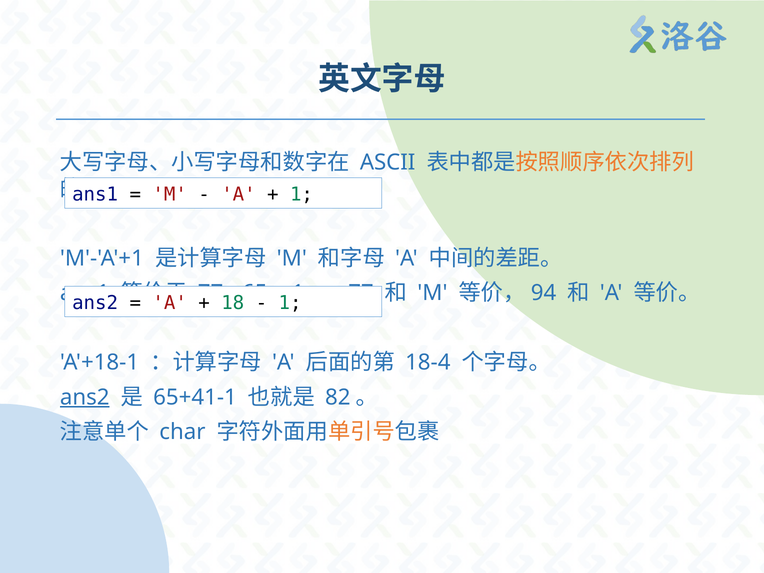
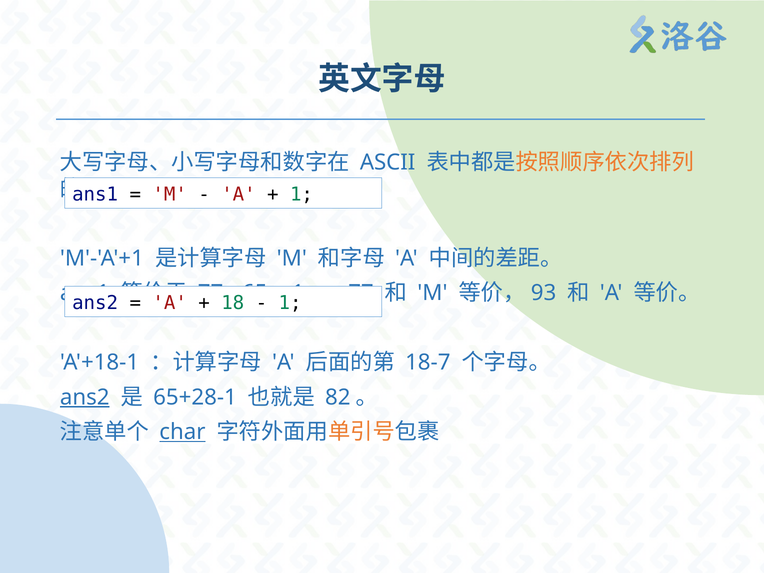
94: 94 -> 93 (544, 293)
18-4: 18-4 -> 18-7 (428, 363)
65+41-1: 65+41-1 -> 65+28-1 (195, 397)
char underline: none -> present (182, 432)
